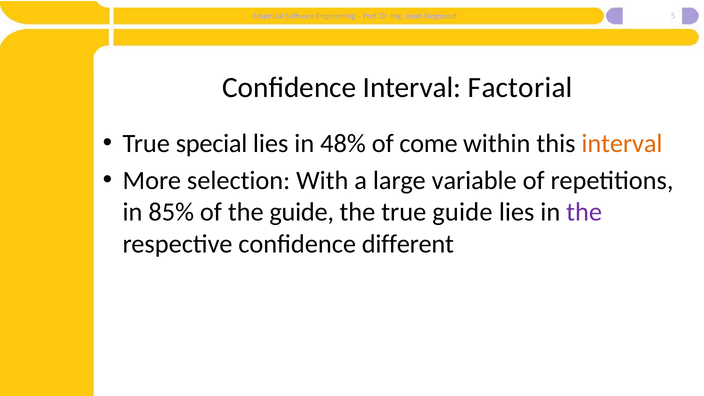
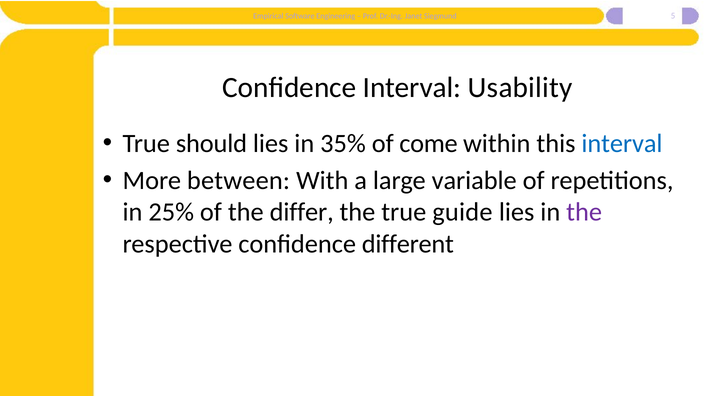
Factorial: Factorial -> Usability (520, 88)
special: special -> should (211, 143)
48%: 48% -> 35% (343, 143)
interval colour: orange -> blue (622, 143)
selection: selection -> between (239, 180)
85%: 85% -> 25% (171, 212)
the guide: guide -> differ (302, 212)
